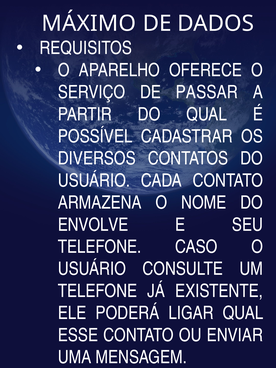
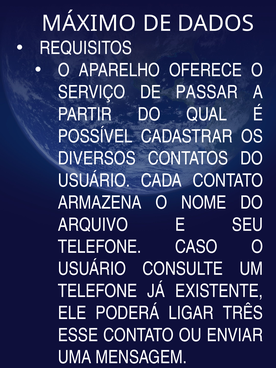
ENVOLVE: ENVOLVE -> ARQUIVO (93, 225)
LIGAR QUAL: QUAL -> TRÊS (243, 313)
